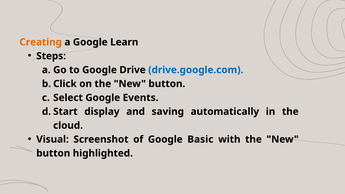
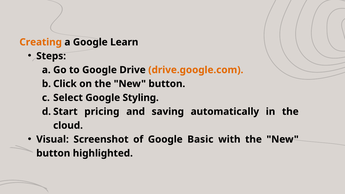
drive.google.com colour: blue -> orange (196, 70)
Events: Events -> Styling (141, 98)
display: display -> pricing (102, 112)
